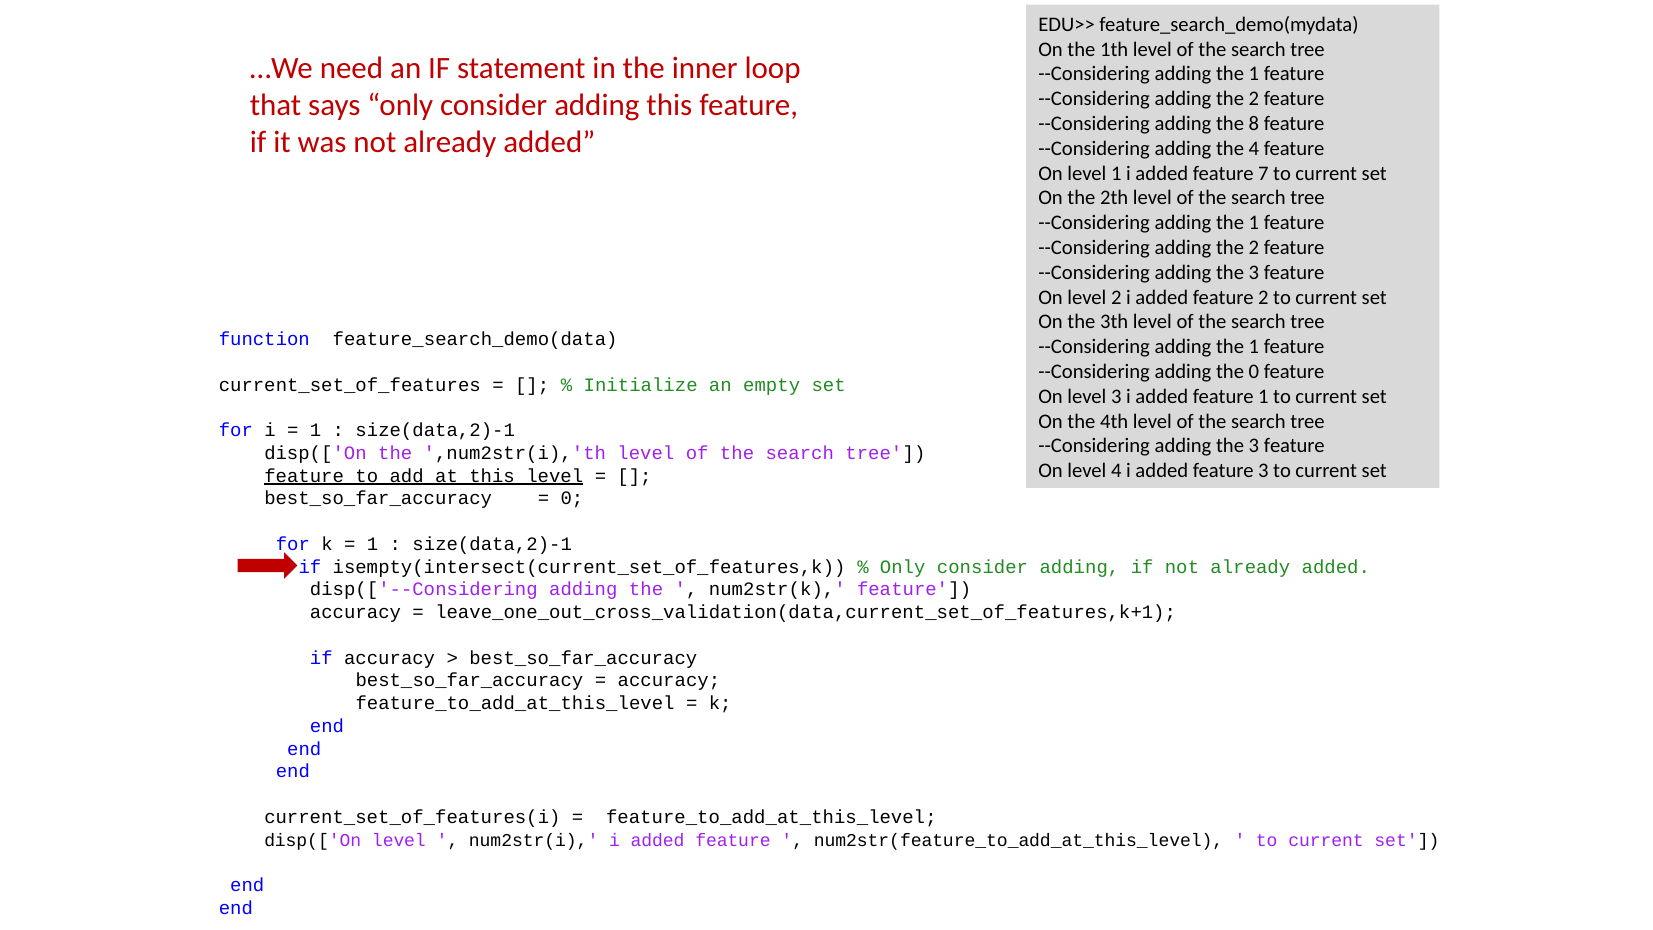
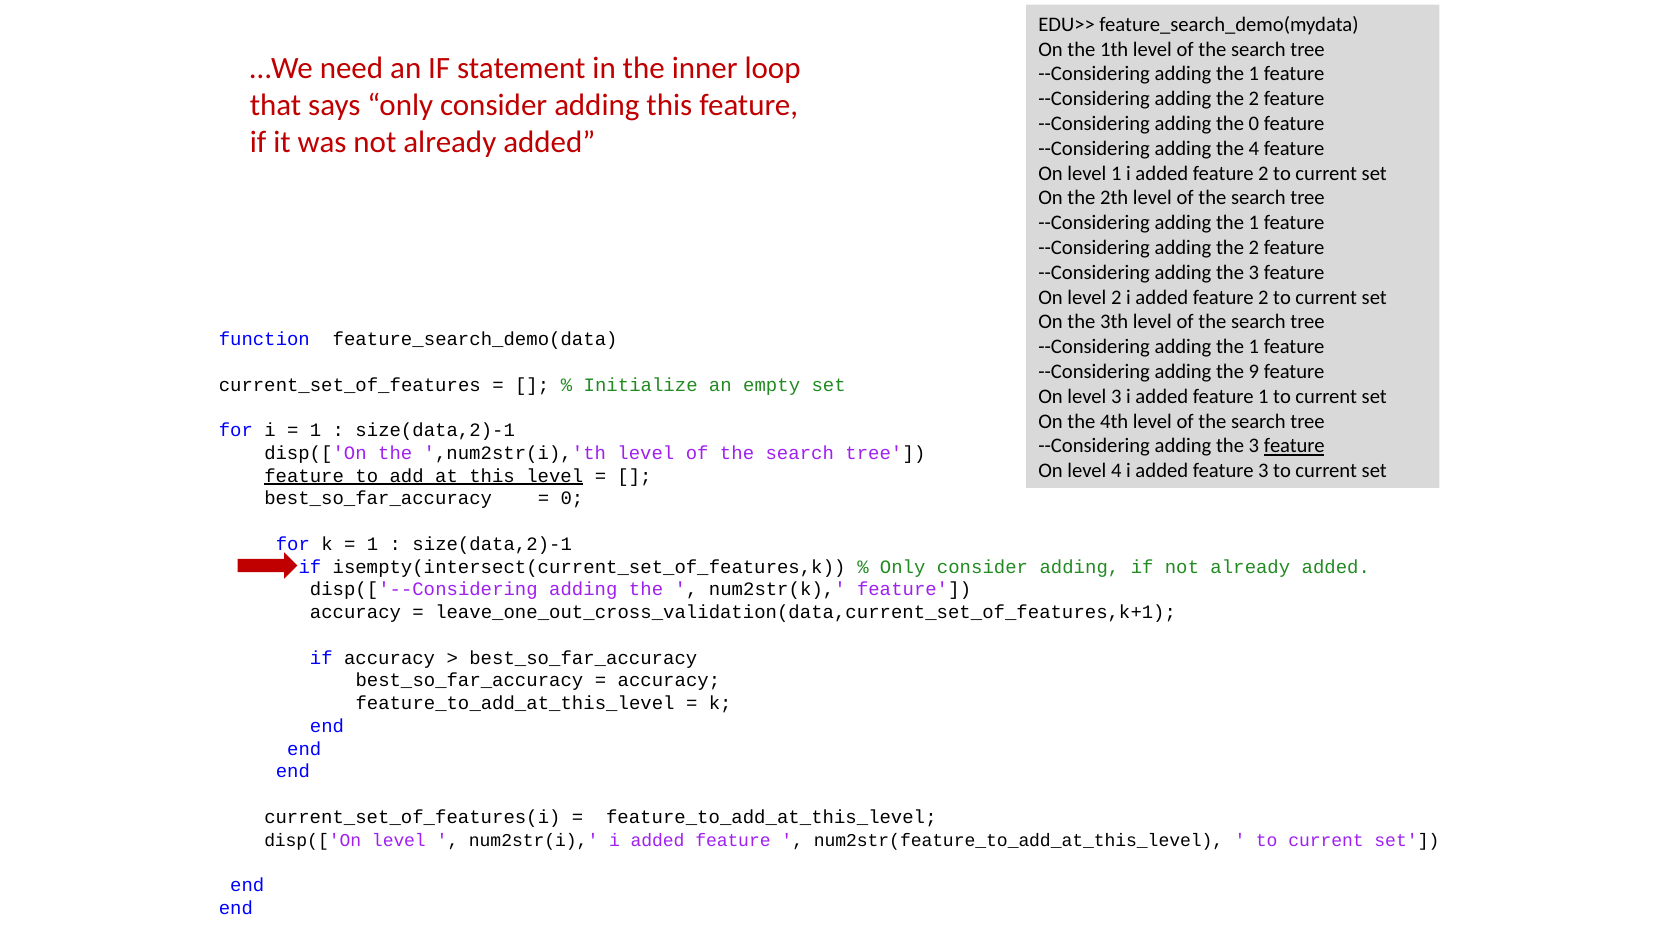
the 8: 8 -> 0 (1254, 124)
7: 7 -> 2 (1263, 173)
the 0: 0 -> 9 (1254, 372)
feature underline: none -> present (1294, 446)
